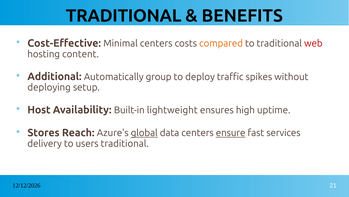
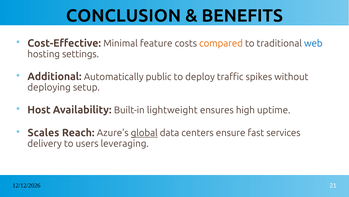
TRADITIONAL: TRADITIONAL -> CONCLUSION (123, 16)
Minimal centers: centers -> feature (156, 43)
web colour: red -> blue (313, 43)
content: content -> settings (81, 54)
group: group -> public (159, 77)
Stores: Stores -> Scales (43, 132)
ensure underline: present -> none (231, 133)
users traditional: traditional -> leveraging (125, 143)
